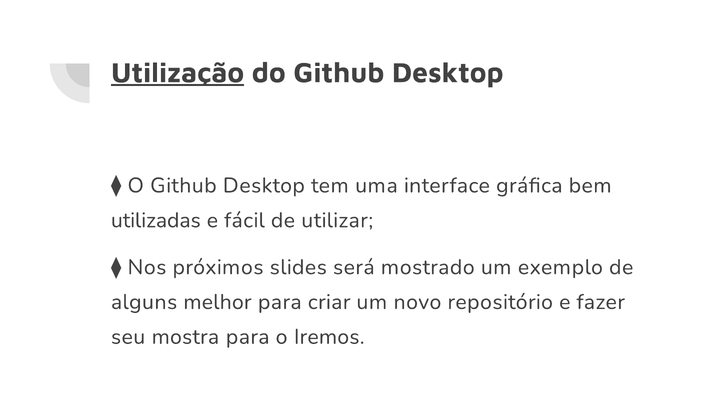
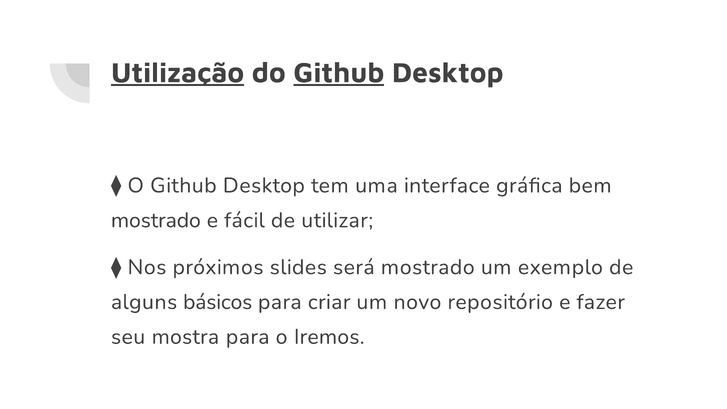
Github underline: none -> present (339, 73)
utilizadas: utilizadas -> mostrado (156, 220)
melhor: melhor -> básicos (218, 302)
